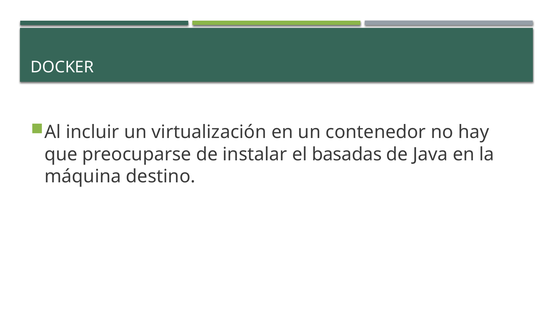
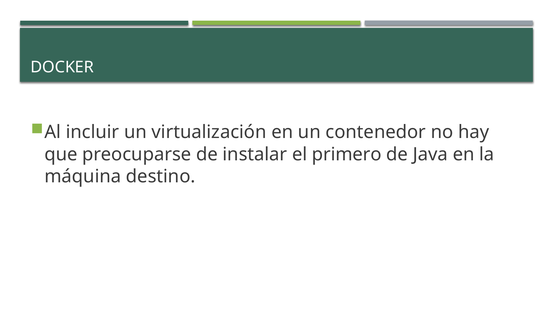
basadas: basadas -> primero (347, 154)
